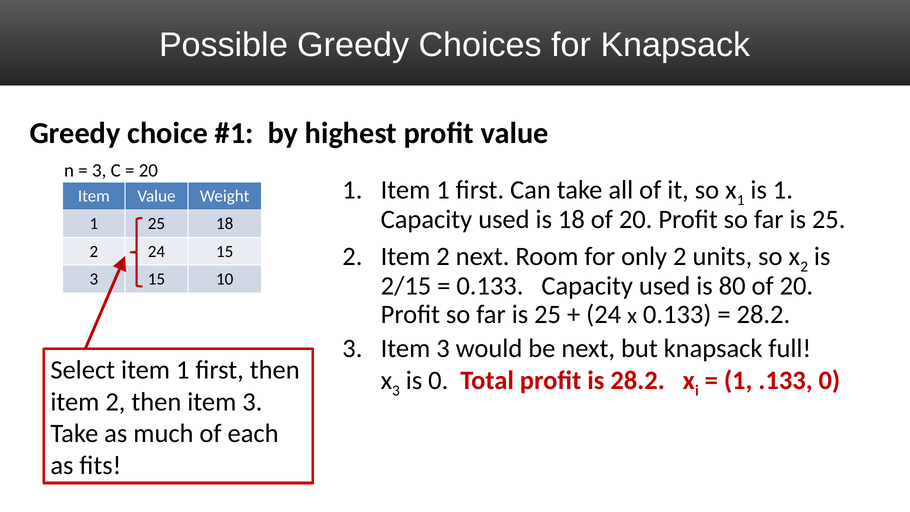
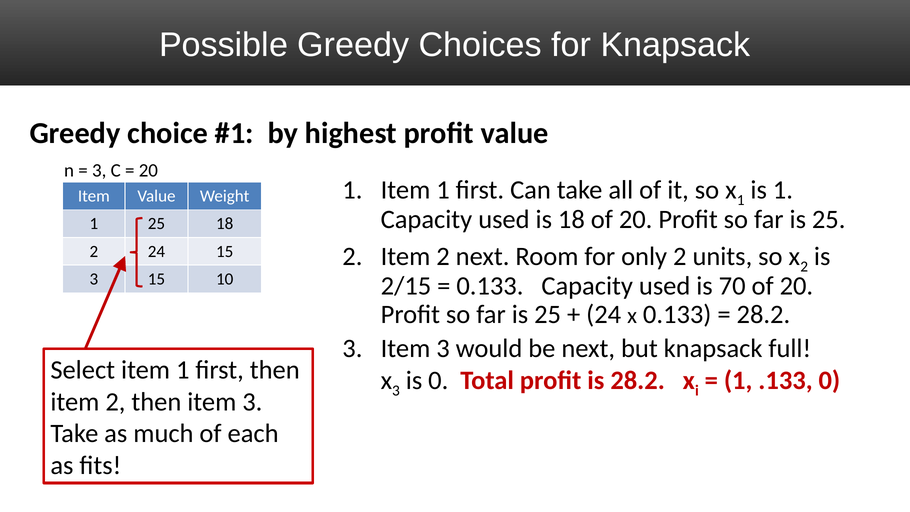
80: 80 -> 70 (732, 286)
